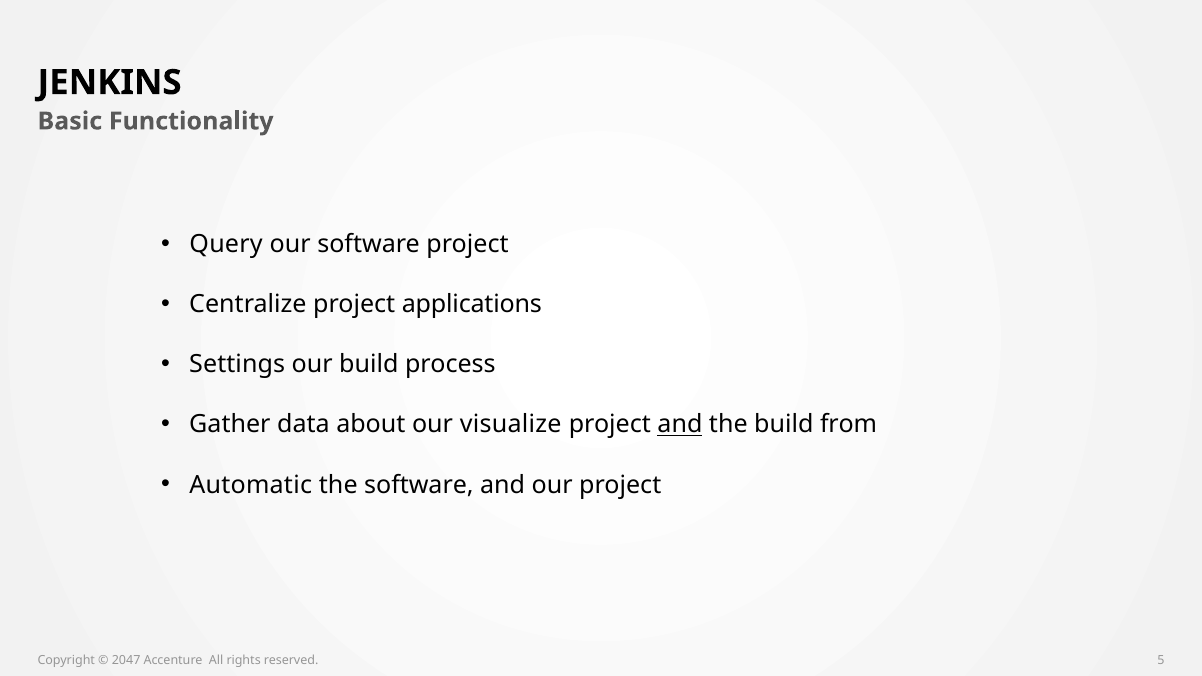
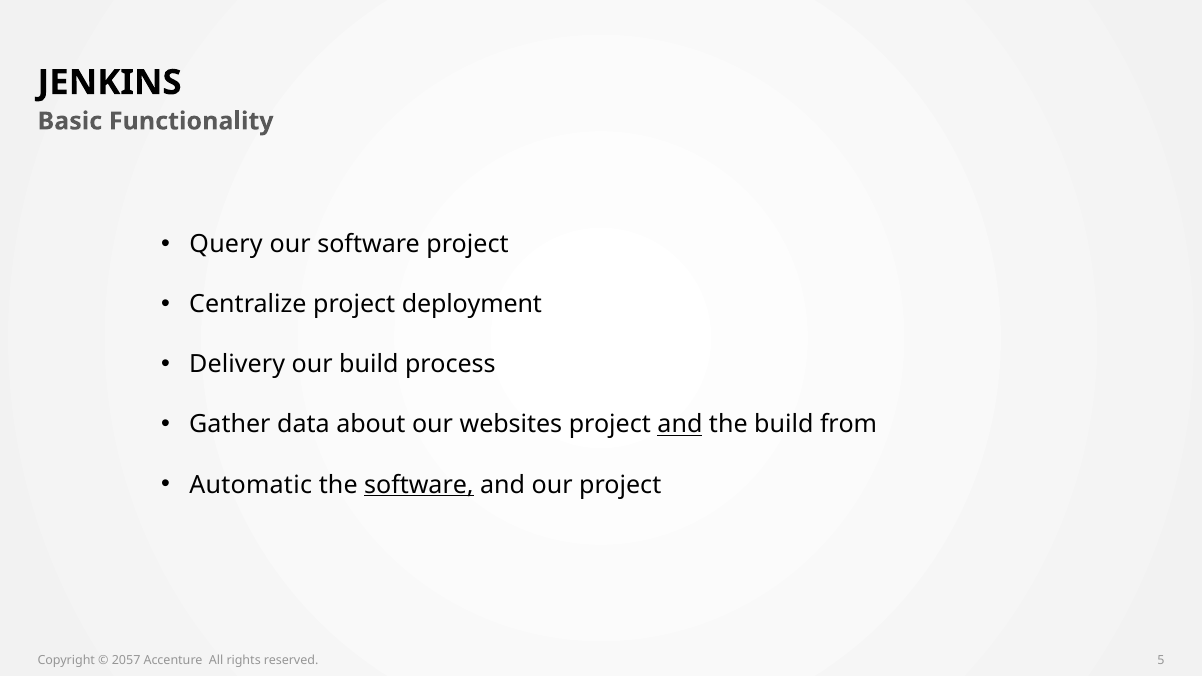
applications: applications -> deployment (472, 305)
Settings: Settings -> Delivery (237, 365)
visualize: visualize -> websites (511, 425)
software underline: none -> present (419, 485)
2047: 2047 -> 2057 (126, 660)
